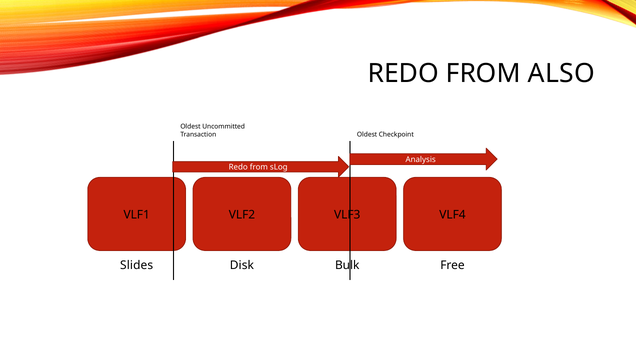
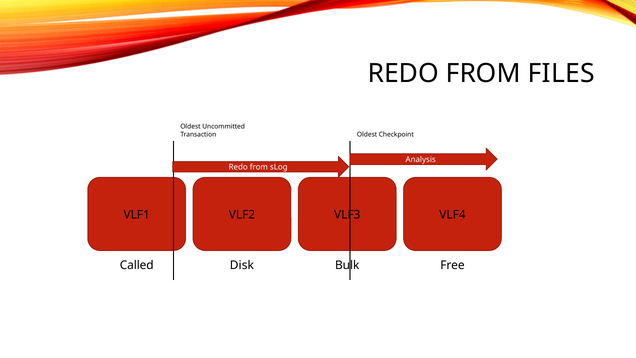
ALSO: ALSO -> FILES (561, 73)
Slides: Slides -> Called (137, 265)
